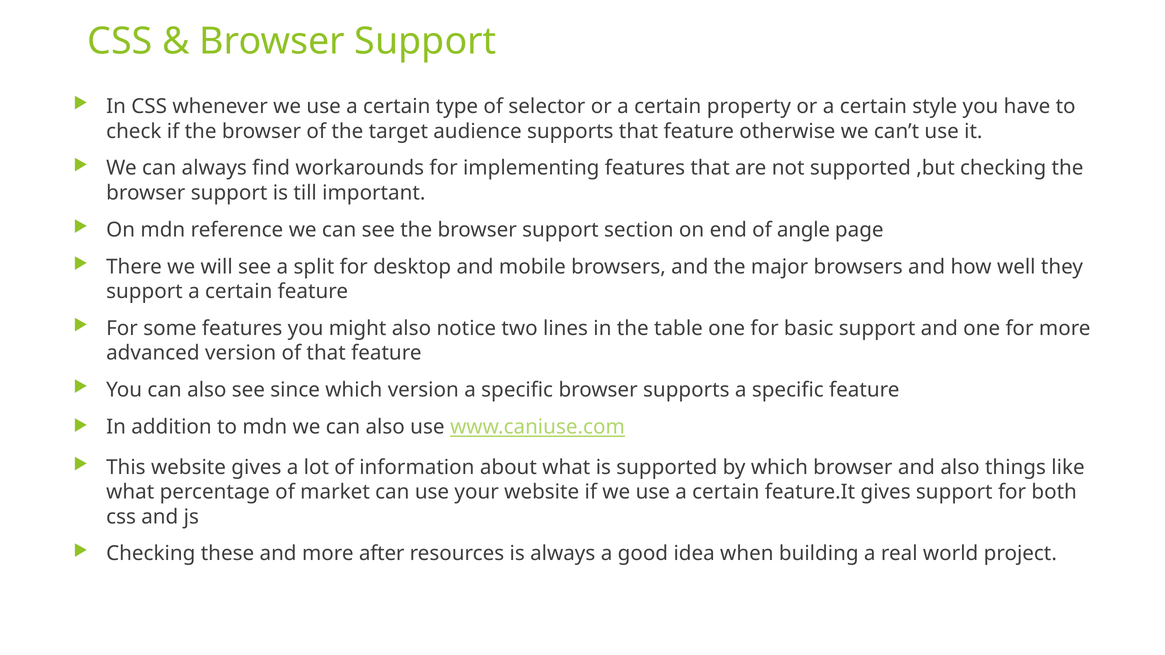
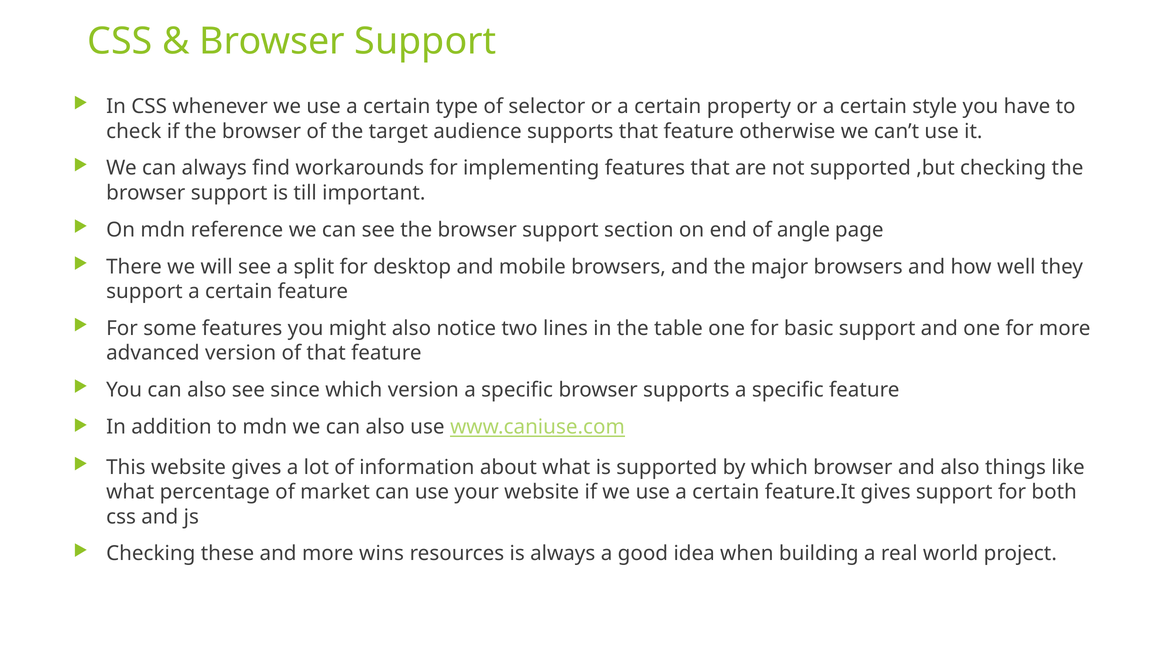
after: after -> wins (382, 554)
